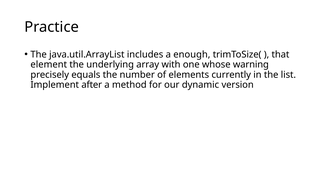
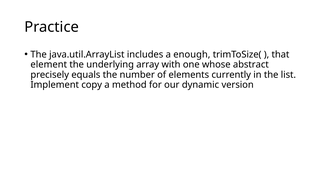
warning: warning -> abstract (251, 64)
after: after -> copy (92, 85)
